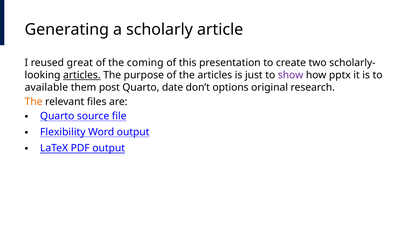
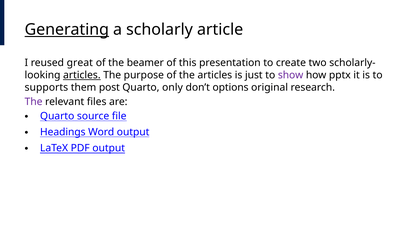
Generating underline: none -> present (67, 30)
coming: coming -> beamer (145, 63)
available: available -> supports (46, 88)
date: date -> only (172, 88)
The colour: orange -> purple (34, 102)
Flexibility: Flexibility -> Headings (63, 132)
